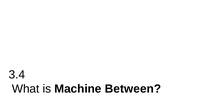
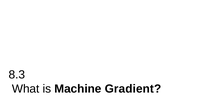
3.4: 3.4 -> 8.3 (17, 75)
Between: Between -> Gradient (133, 89)
